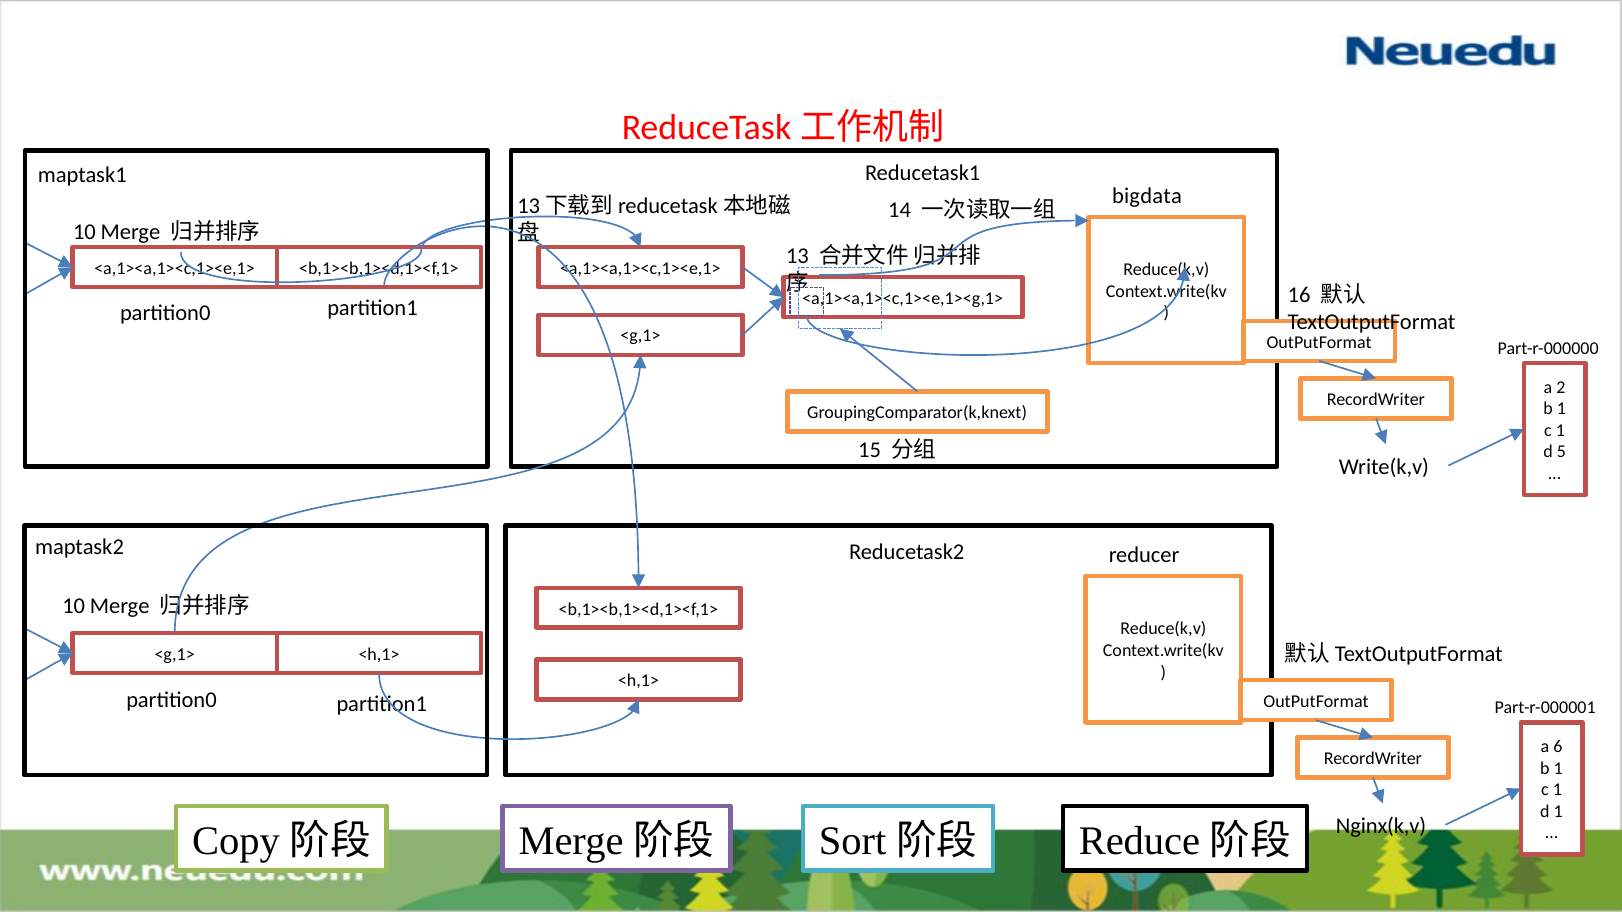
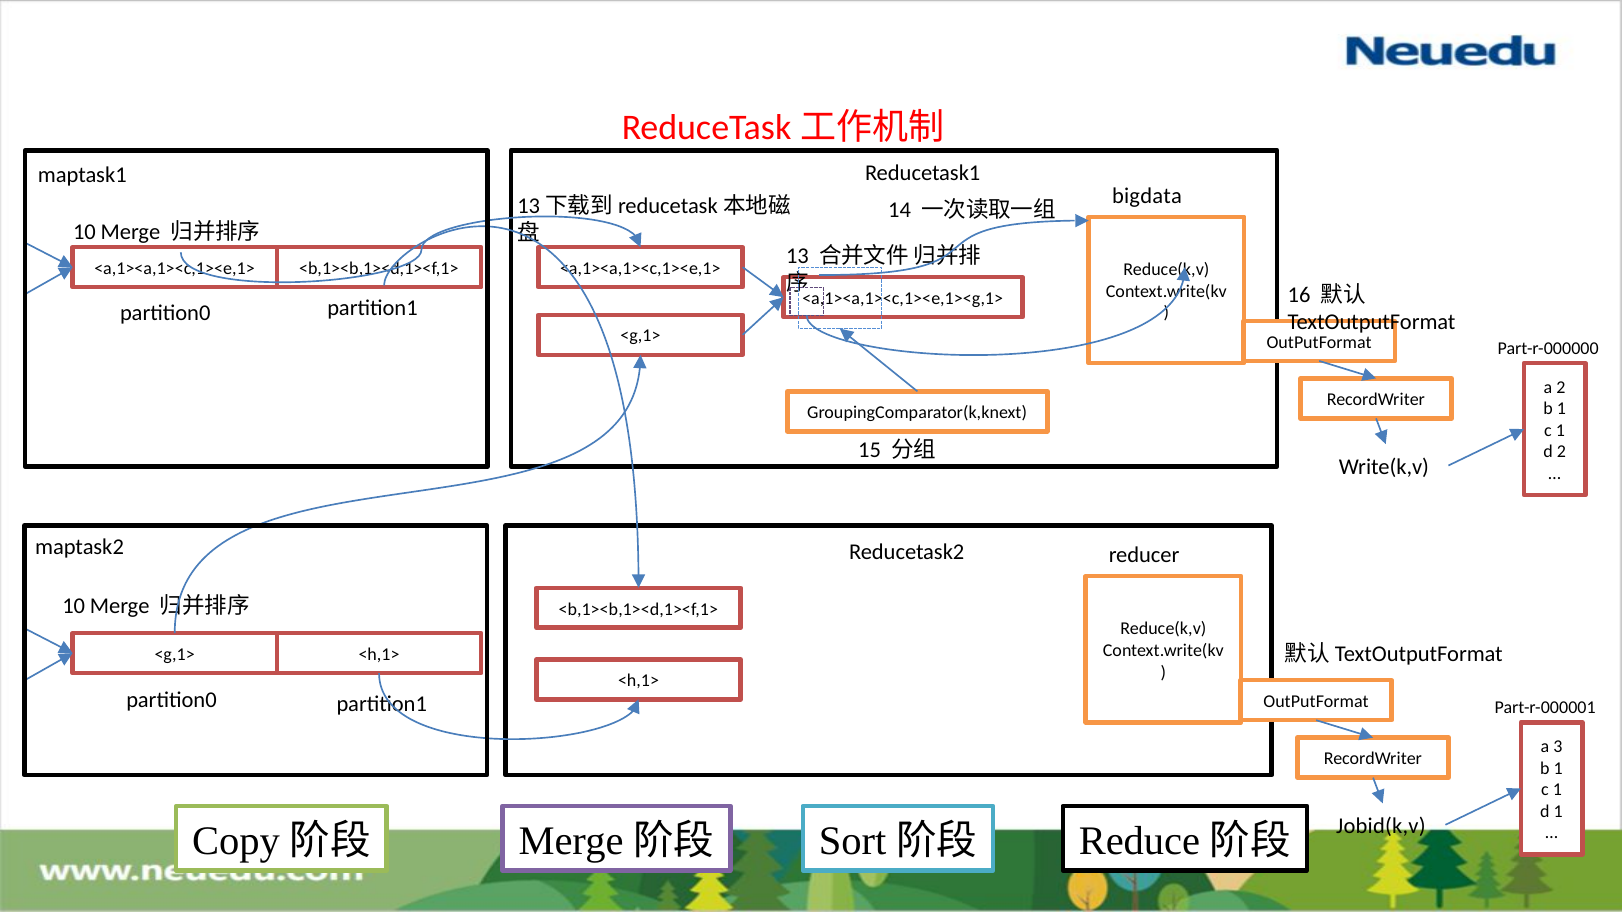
d 5: 5 -> 2 (1561, 452)
6: 6 -> 3 (1558, 747)
Nginx(k,v: Nginx(k,v -> Jobid(k,v (1381, 827)
